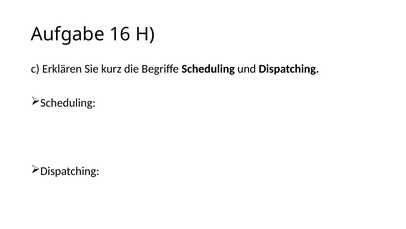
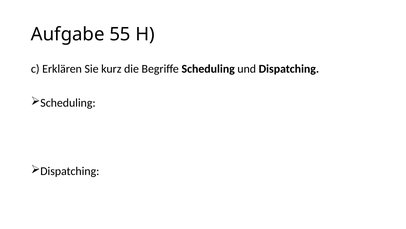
16: 16 -> 55 (120, 34)
